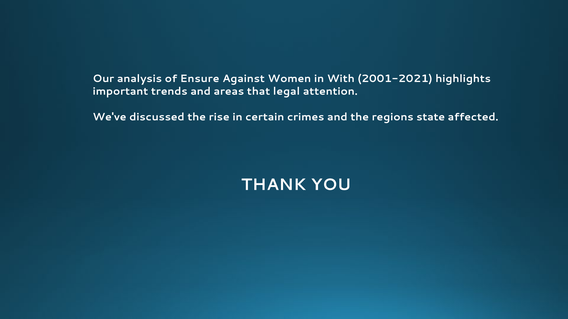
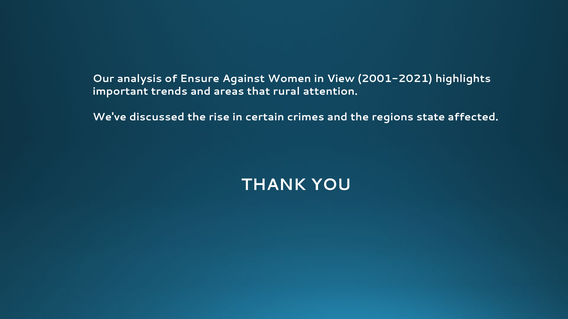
With: With -> View (341, 79)
legal: legal -> rural (286, 91)
